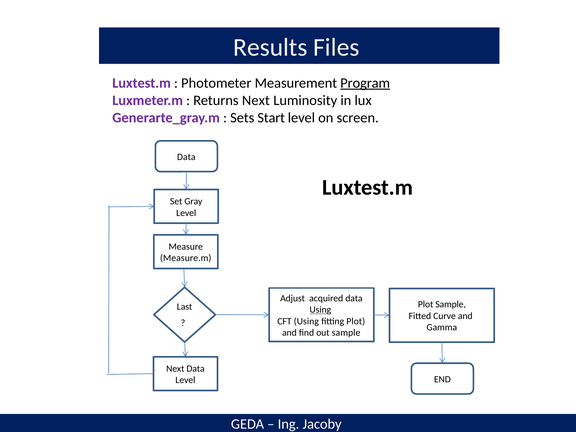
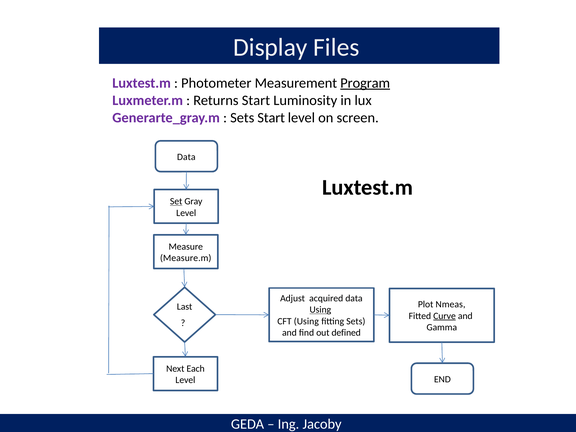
Results: Results -> Display (270, 47)
Returns Next: Next -> Start (256, 100)
Set underline: none -> present (176, 201)
Plot Sample: Sample -> Nmeas (450, 304)
Curve underline: none -> present (445, 316)
fitting Plot: Plot -> Sets (356, 321)
out sample: sample -> defined (346, 333)
Next Data: Data -> Each (196, 369)
